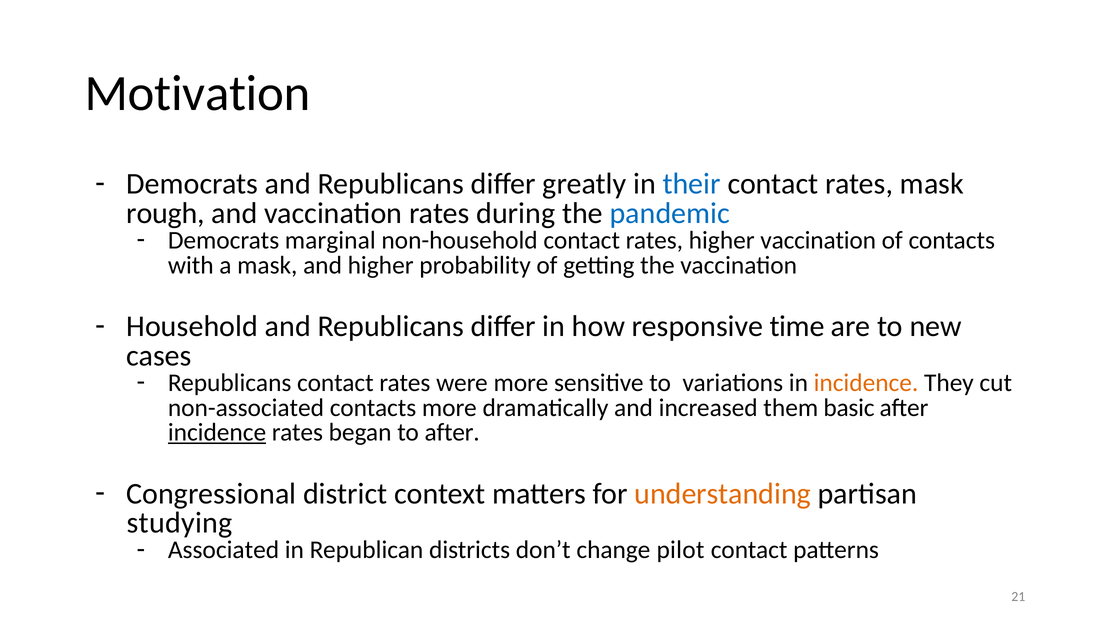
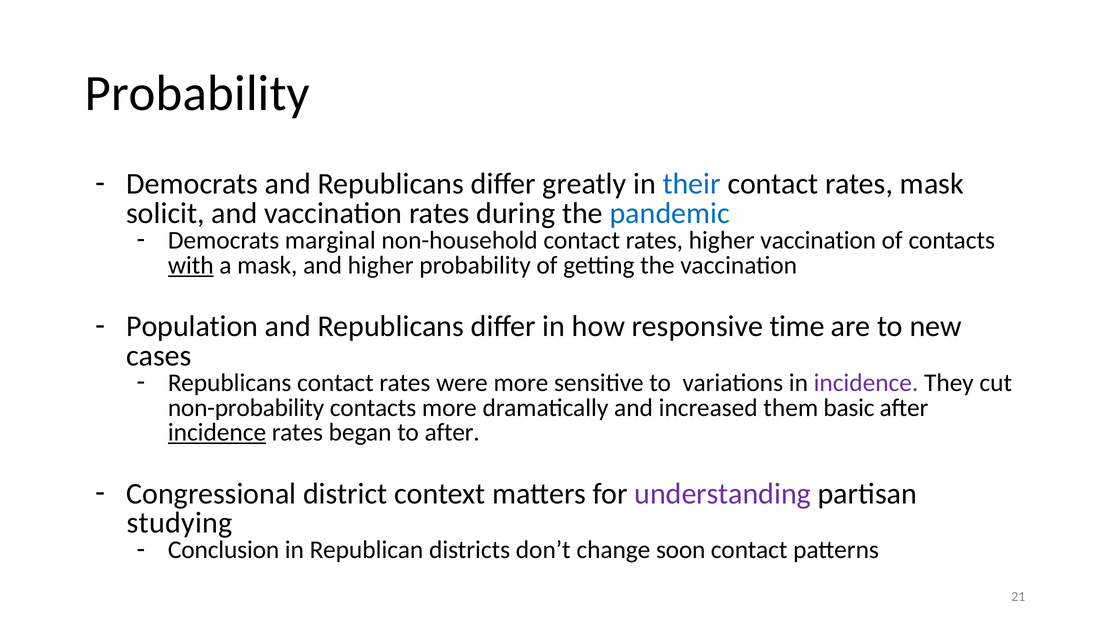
Motivation: Motivation -> Probability (197, 93)
rough: rough -> solicit (165, 213)
with underline: none -> present (191, 265)
Household: Household -> Population (192, 326)
incidence colour: orange -> purple (866, 382)
non-associated: non-associated -> non-probability (246, 407)
understanding colour: orange -> purple (723, 493)
Associated: Associated -> Conclusion (224, 550)
pilot: pilot -> soon (681, 550)
